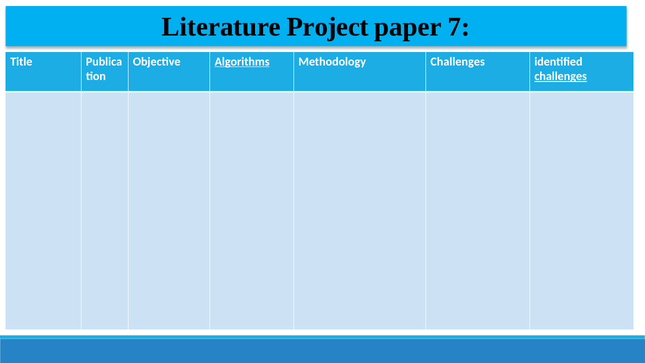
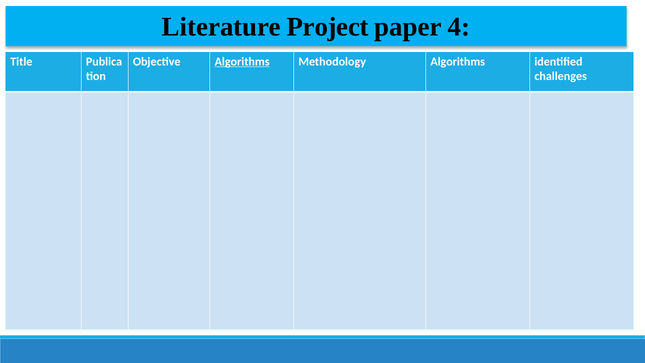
7: 7 -> 4 (459, 27)
Methodology Challenges: Challenges -> Algorithms (458, 61)
challenges underline: present -> none (561, 76)
